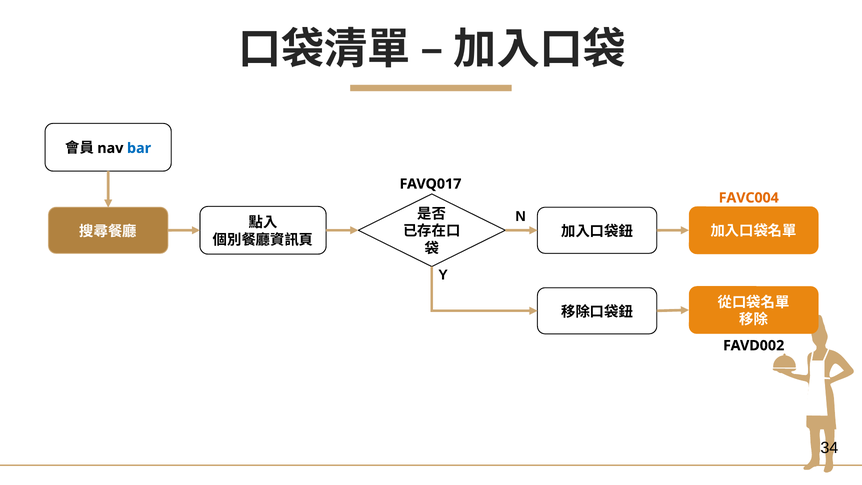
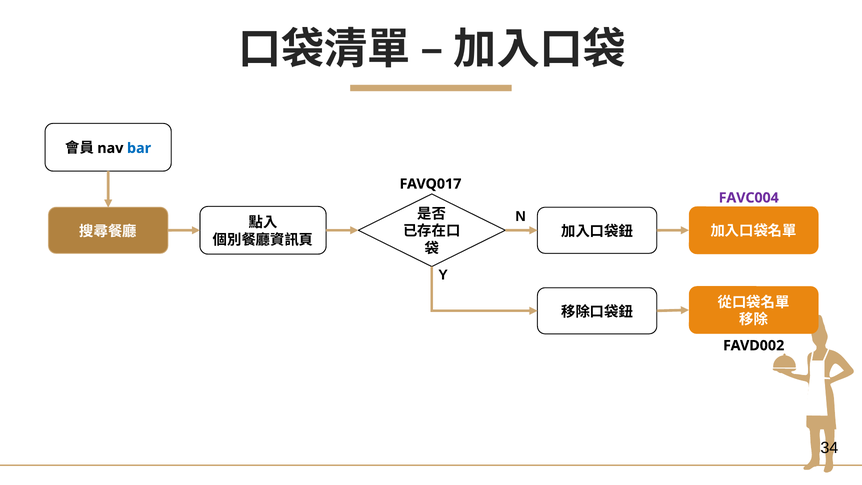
FAVC004 colour: orange -> purple (749, 198)
